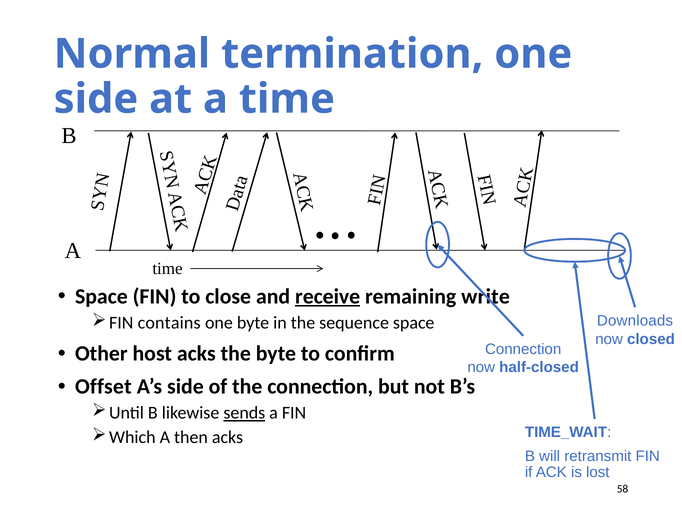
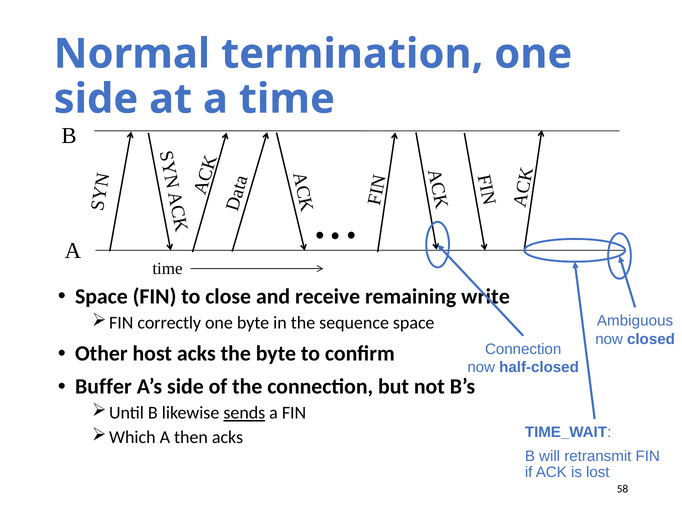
receive underline: present -> none (328, 296)
contains: contains -> correctly (169, 322)
Downloads: Downloads -> Ambiguous (635, 321)
Offset: Offset -> Buffer (103, 386)
